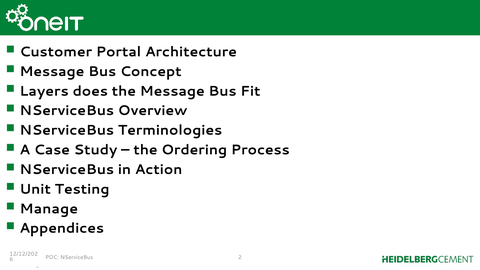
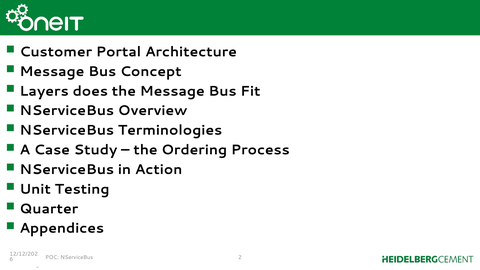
Manage: Manage -> Quarter (49, 209)
